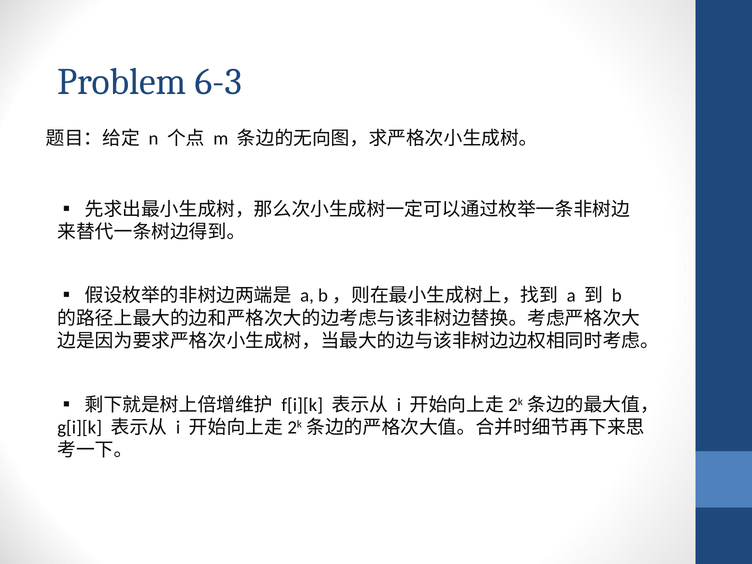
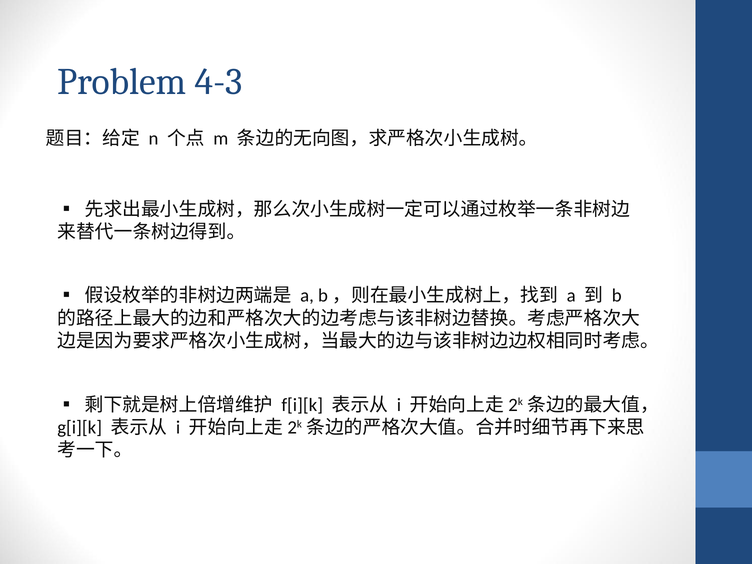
6-3: 6-3 -> 4-3 (219, 82)
